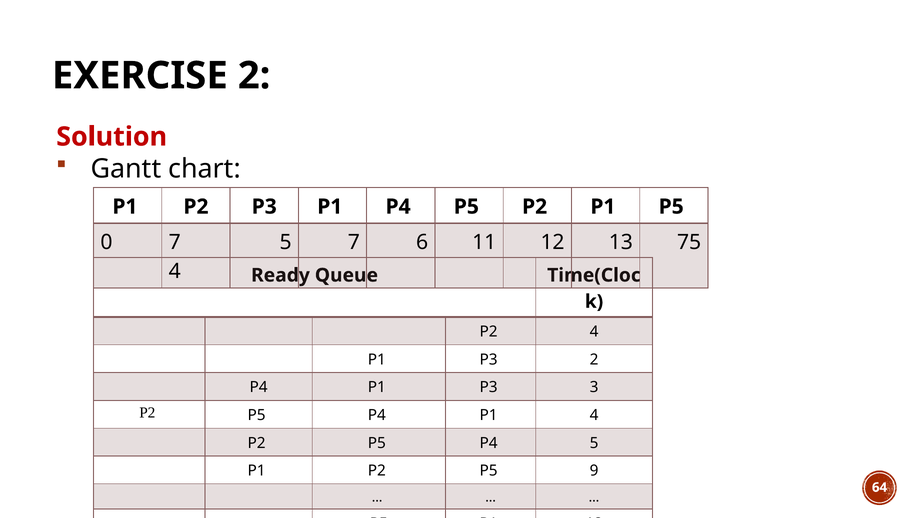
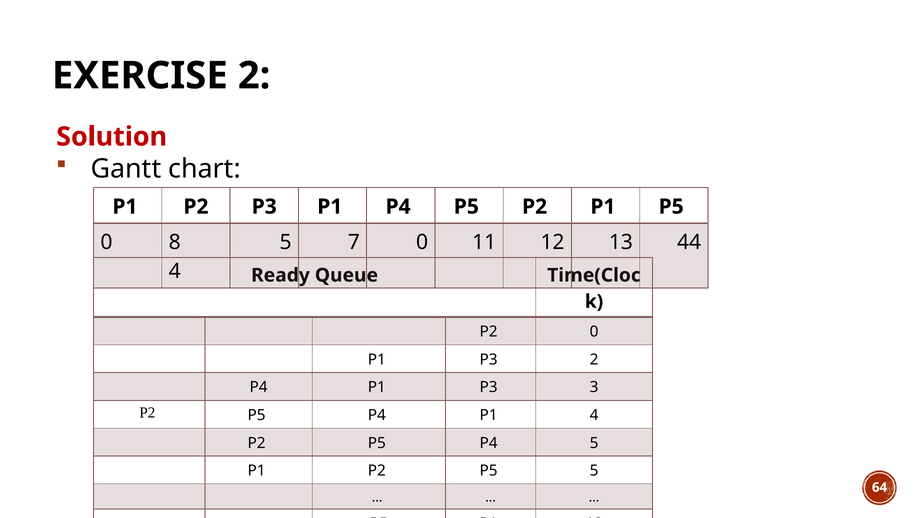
0 7: 7 -> 8 (175, 243)
7 6: 6 -> 0 (422, 243)
75: 75 -> 44 (689, 243)
P2 4: 4 -> 0 (594, 332)
P5 9: 9 -> 5 (594, 471)
